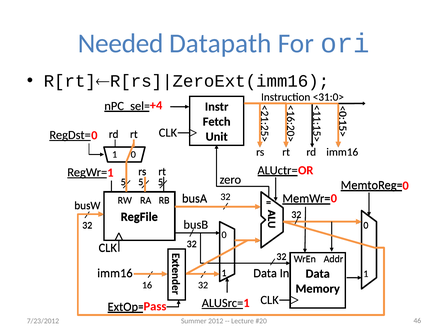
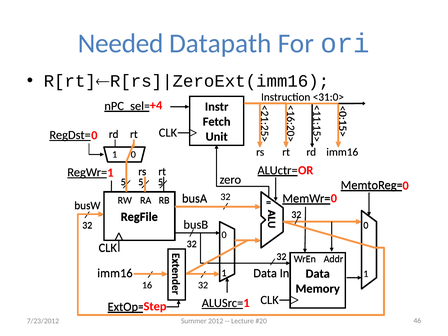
Pass: Pass -> Step (155, 306)
